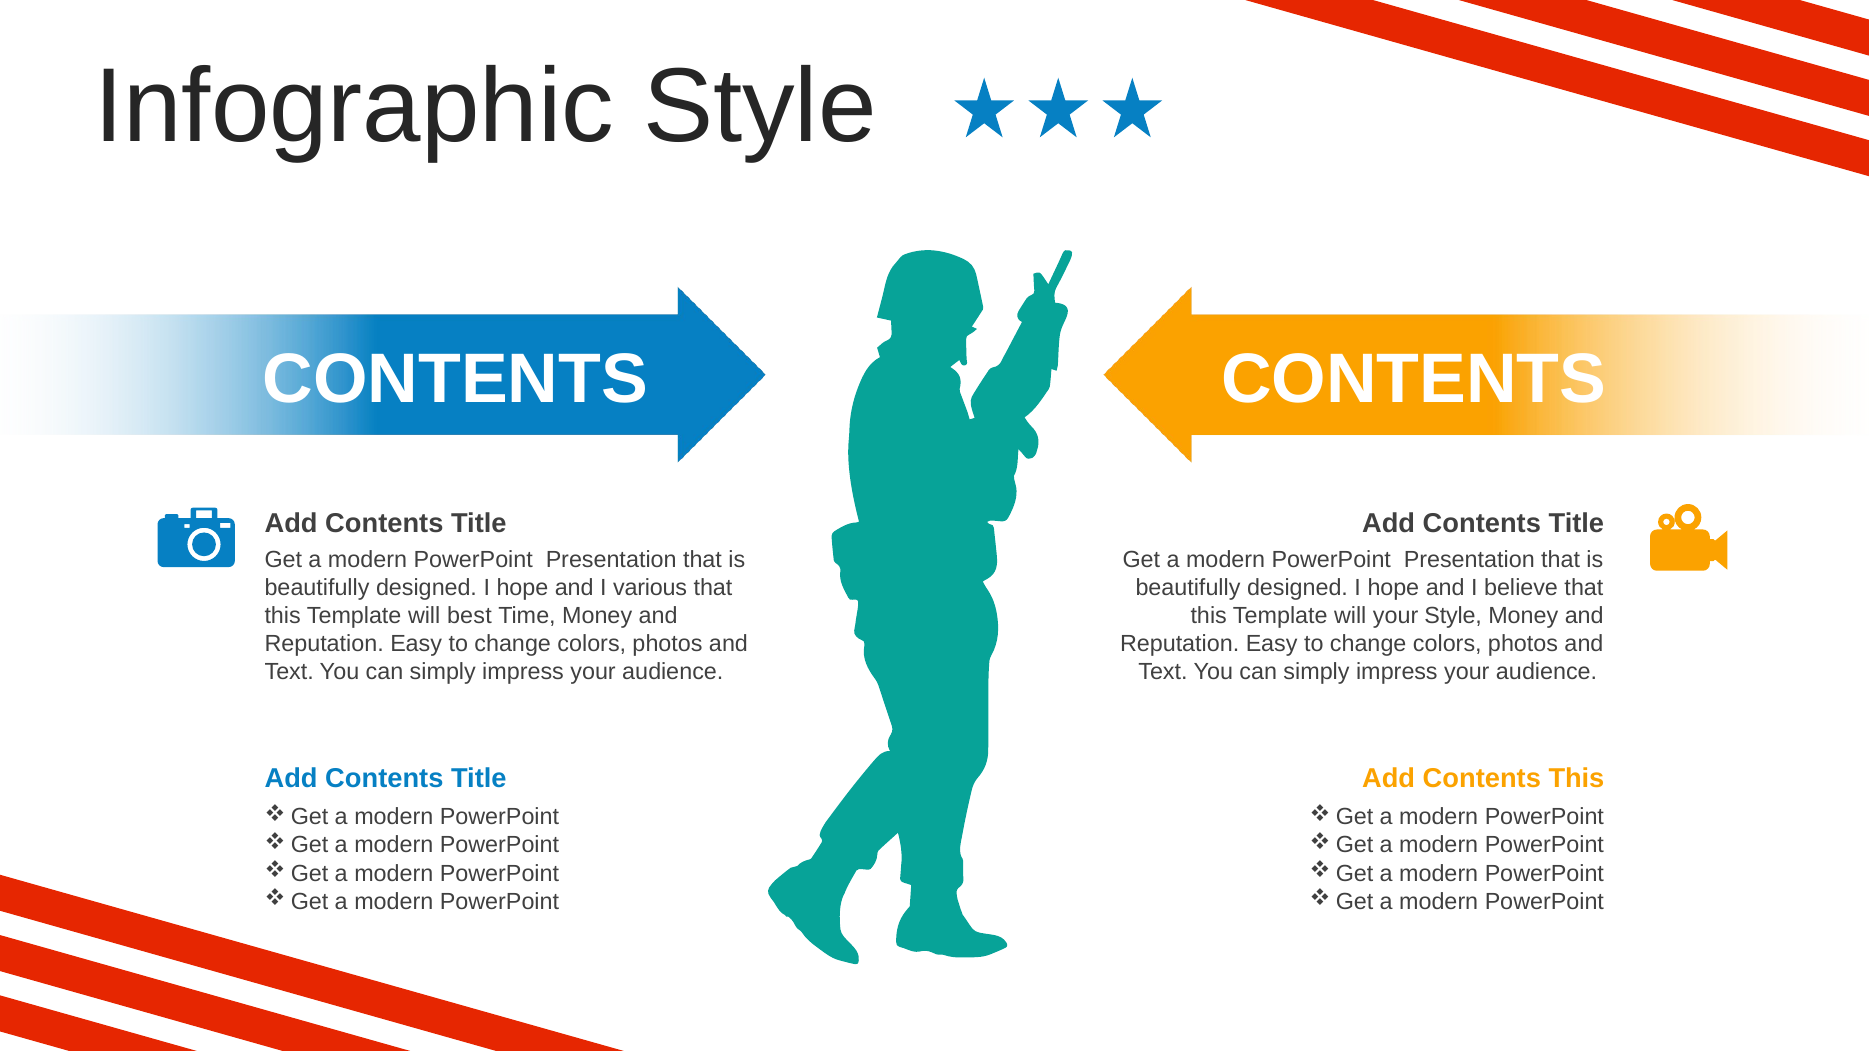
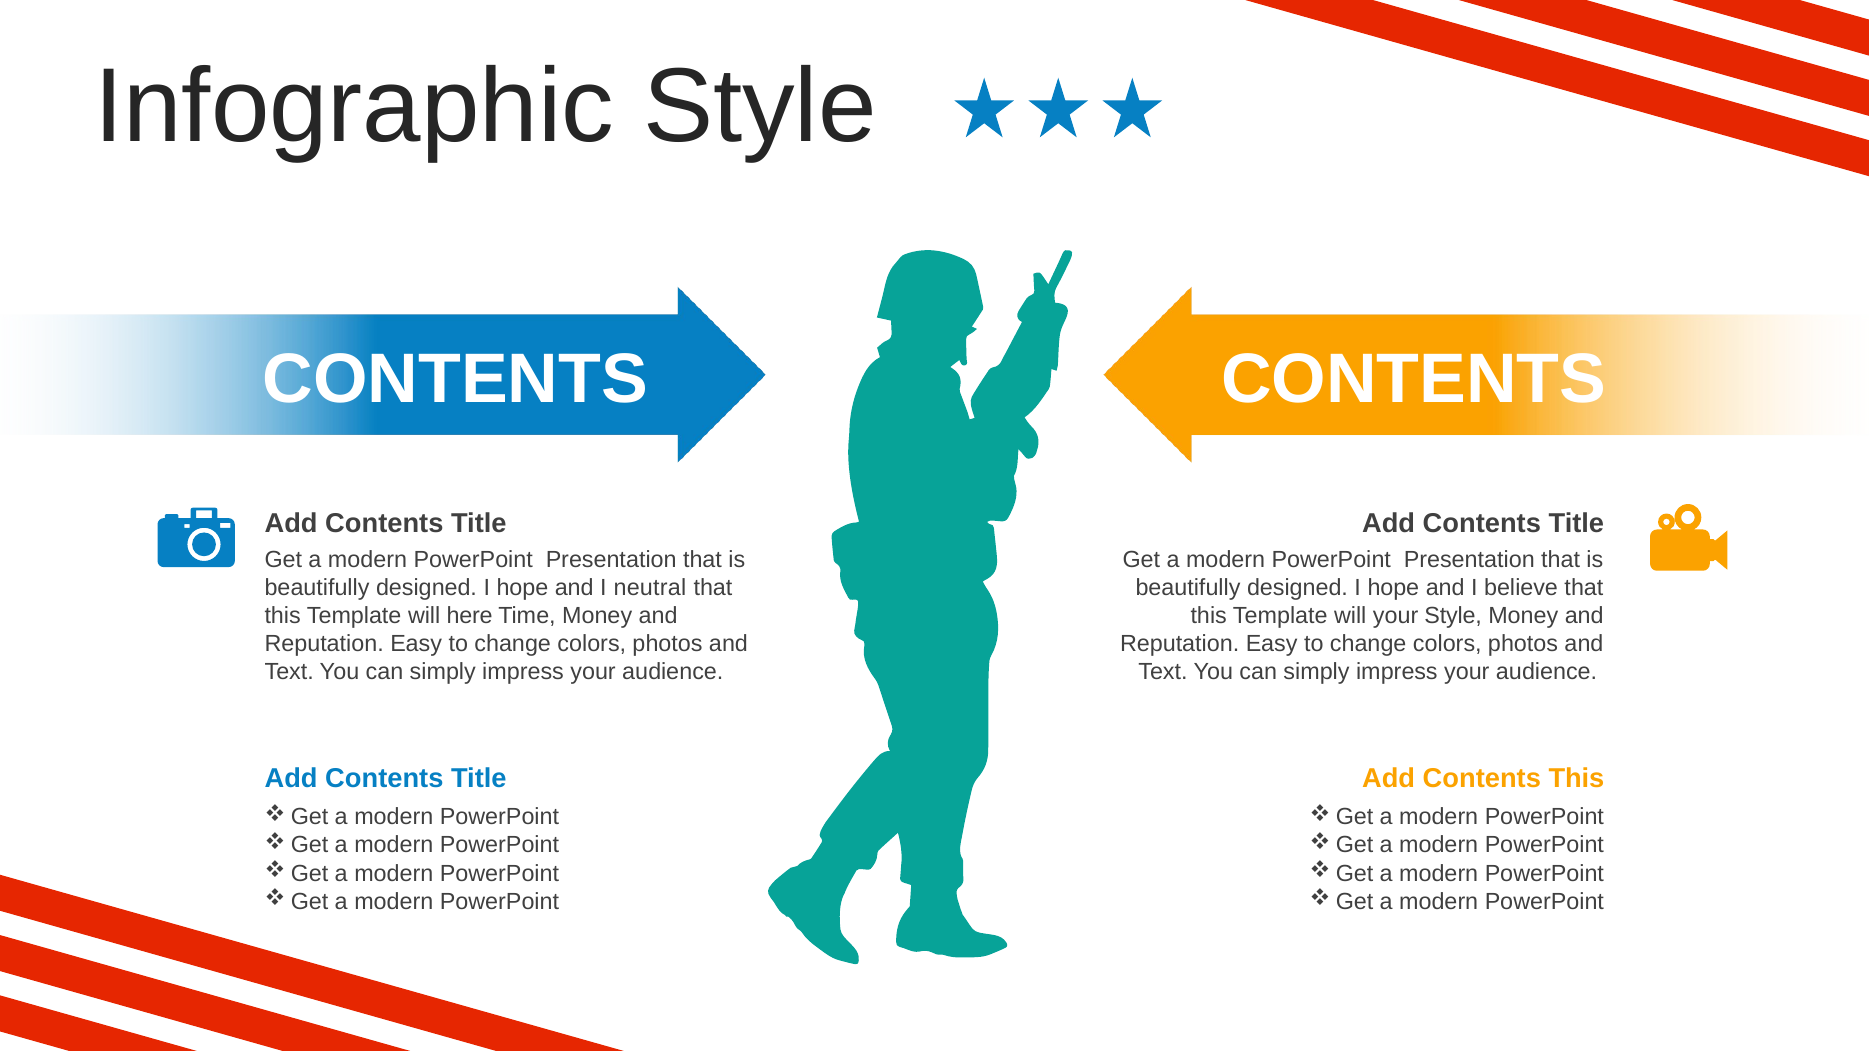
various: various -> neutral (650, 588)
best: best -> here (470, 616)
